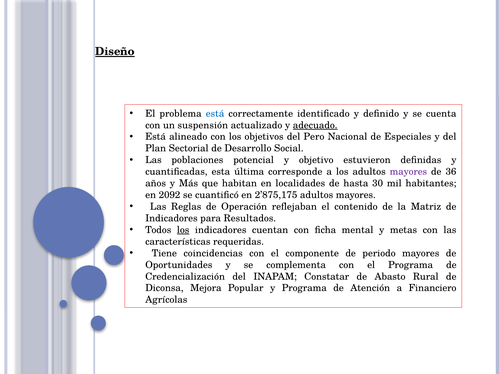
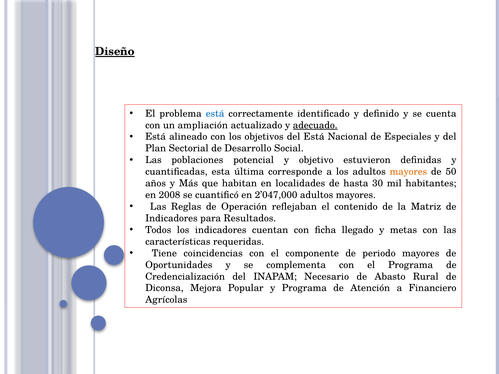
suspensión: suspensión -> ampliación (203, 125)
del Pero: Pero -> Está (314, 137)
mayores colour: purple -> orange (408, 172)
36: 36 -> 50 (451, 172)
2092: 2092 -> 2008 (170, 195)
2’875,175: 2’875,175 -> 2’047,000 (276, 195)
los underline: present -> none (183, 230)
mental: mental -> llegado (358, 230)
Constatar: Constatar -> Necesario (327, 277)
